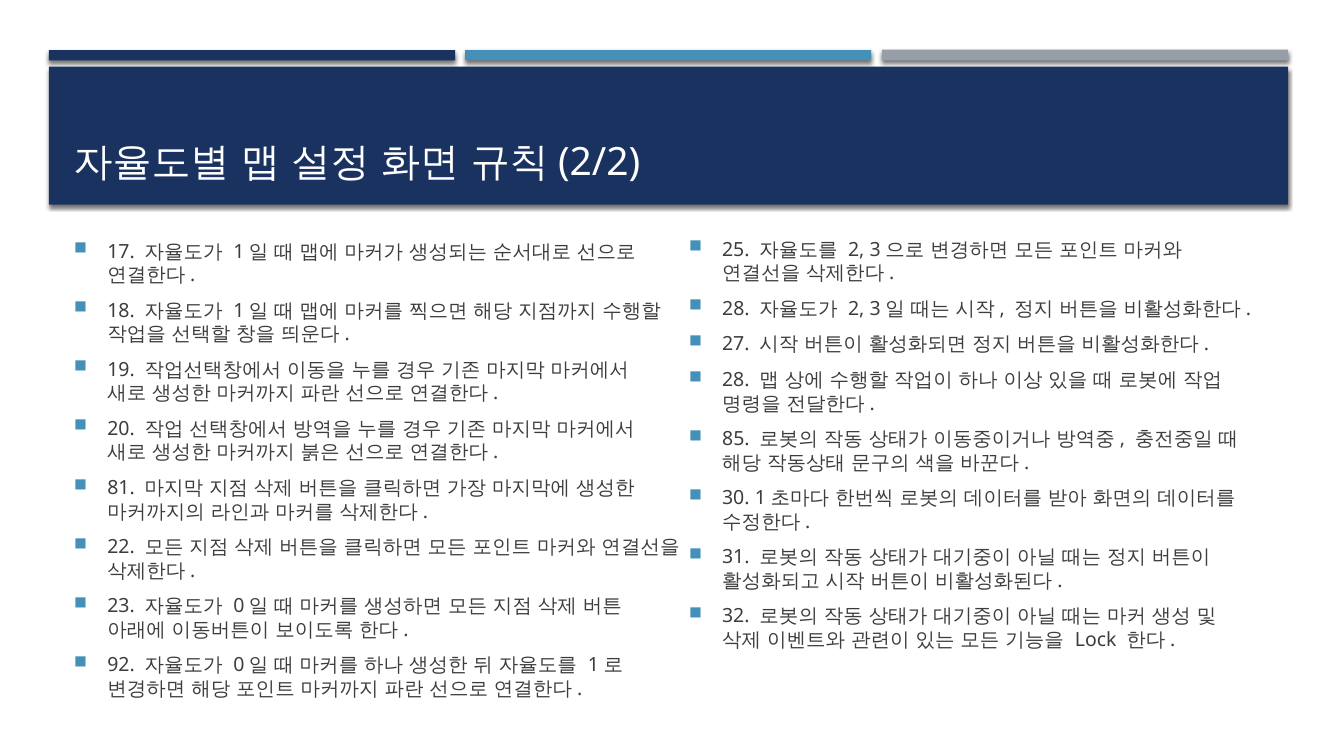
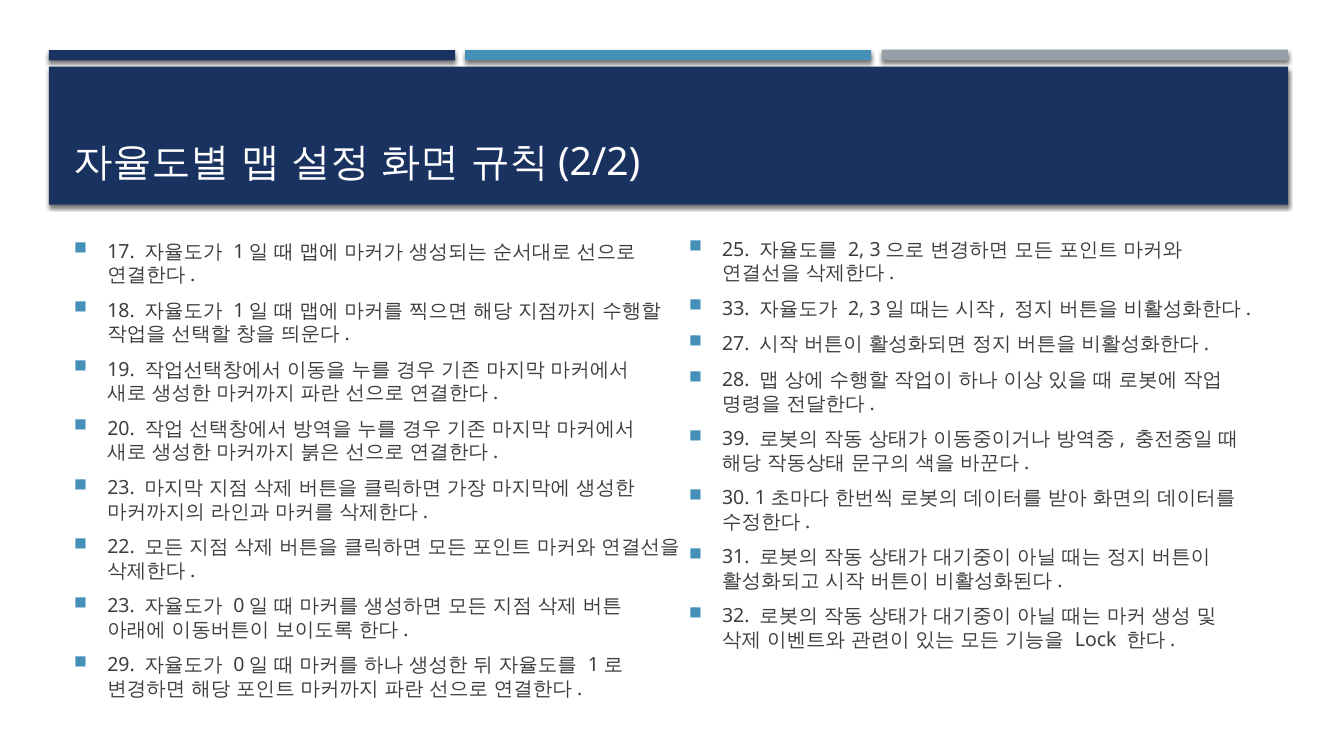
28: 28 -> 33 (736, 309)
85: 85 -> 39 (736, 439)
81: 81 -> 23 (121, 488)
92: 92 -> 29 (121, 666)
